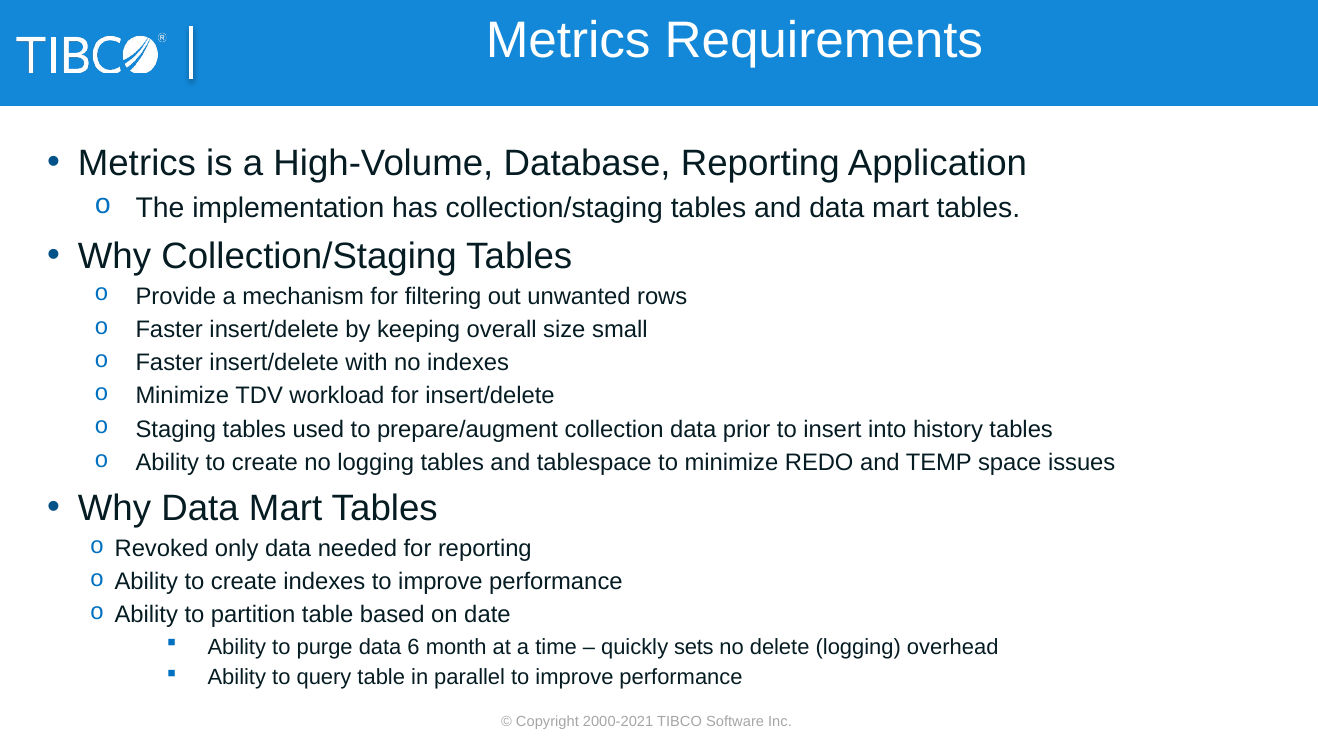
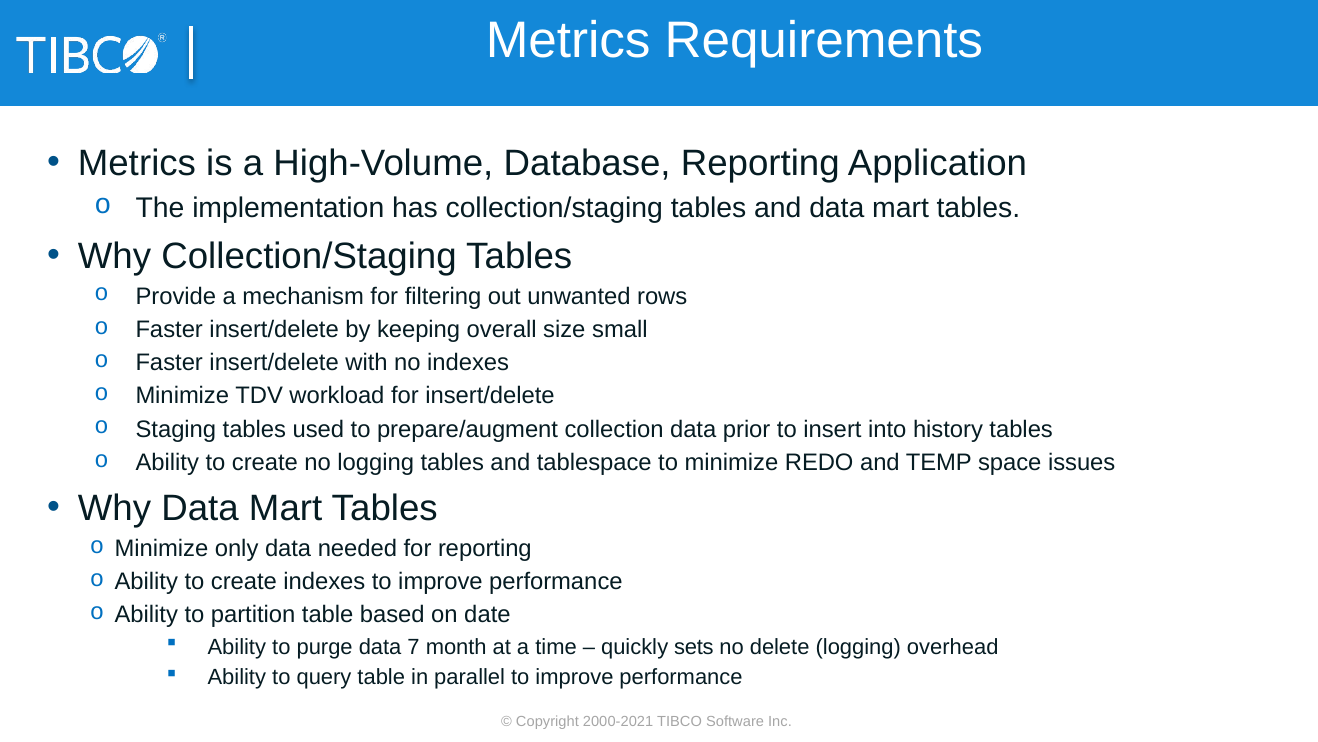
Revoked: Revoked -> Minimize (161, 548)
6: 6 -> 7 (414, 646)
